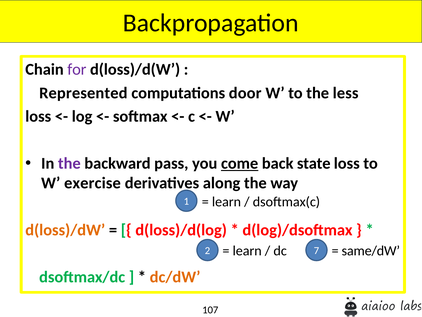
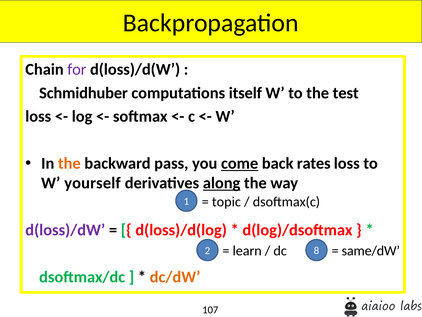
Represented: Represented -> Schmidhuber (83, 93)
door: door -> itself (245, 93)
less: less -> test (346, 93)
the colour: purple -> orange (69, 163)
state: state -> rates (314, 163)
exercise: exercise -> yourself (92, 183)
along underline: none -> present (222, 183)
learn: learn -> topic (226, 201)
d(loss)/dW colour: orange -> purple (65, 230)
7: 7 -> 8 (316, 250)
